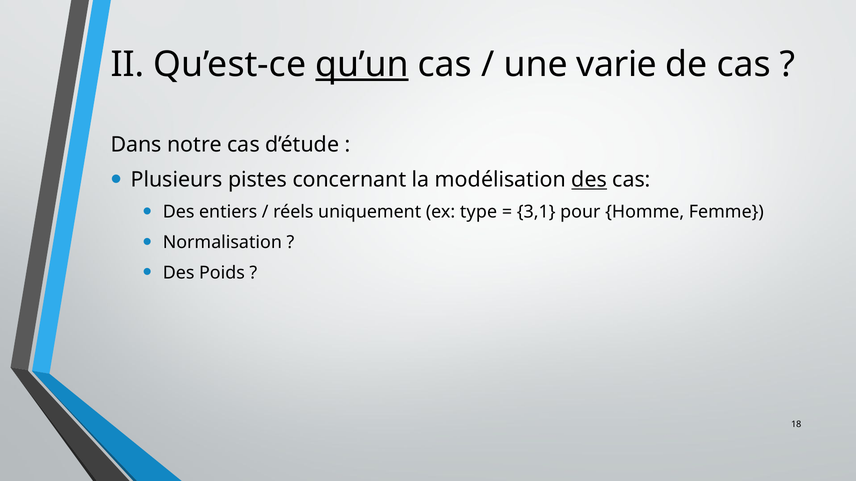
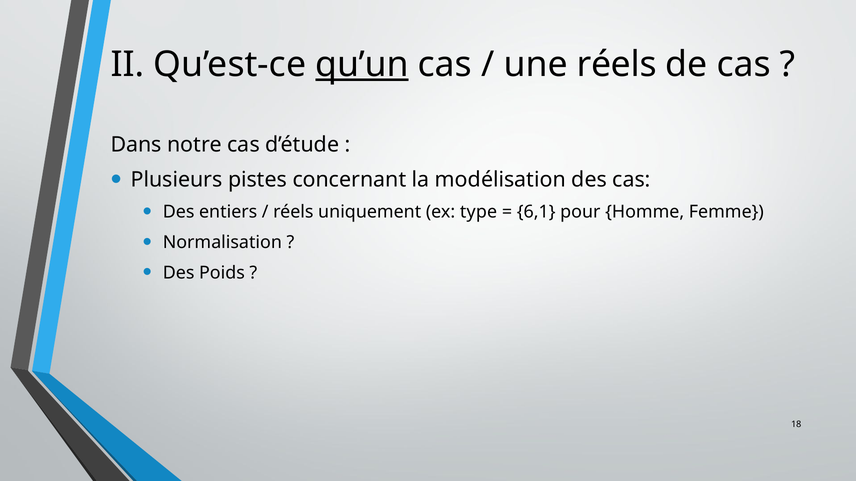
une varie: varie -> réels (617, 65)
des underline: present -> none (589, 180)
3,1: 3,1 -> 6,1 (536, 212)
